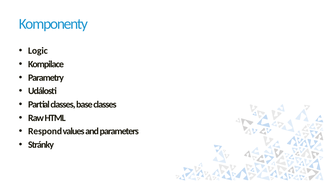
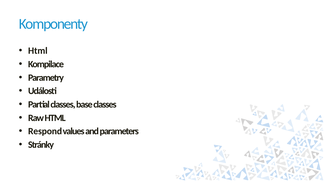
Logic: Logic -> Html (38, 51)
